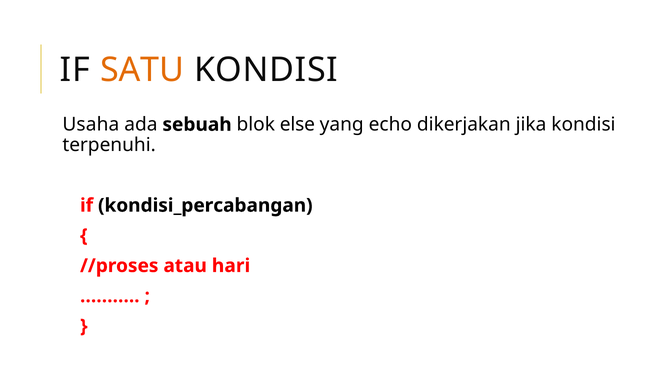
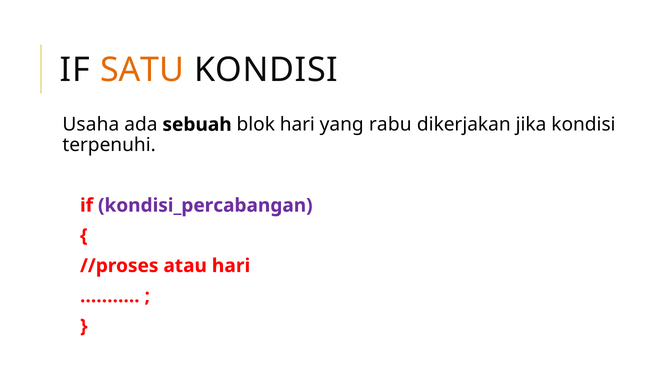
blok else: else -> hari (297, 125)
echo: echo -> rabu (390, 125)
kondisi_percabangan colour: black -> purple (205, 206)
